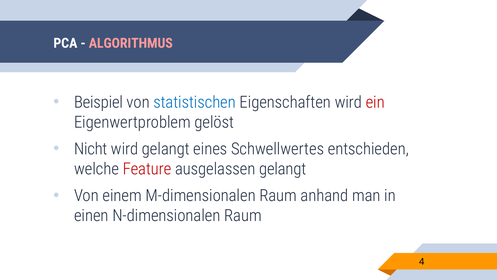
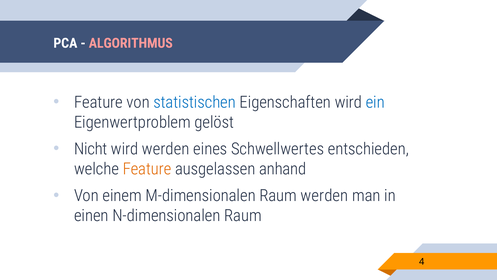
Beispiel: Beispiel -> Feature (98, 102)
ein colour: red -> blue (375, 102)
wird gelangt: gelangt -> werden (166, 149)
Feature colour: red -> orange (147, 169)
ausgelassen gelangt: gelangt -> anhand (283, 169)
Raum anhand: anhand -> werden (324, 196)
